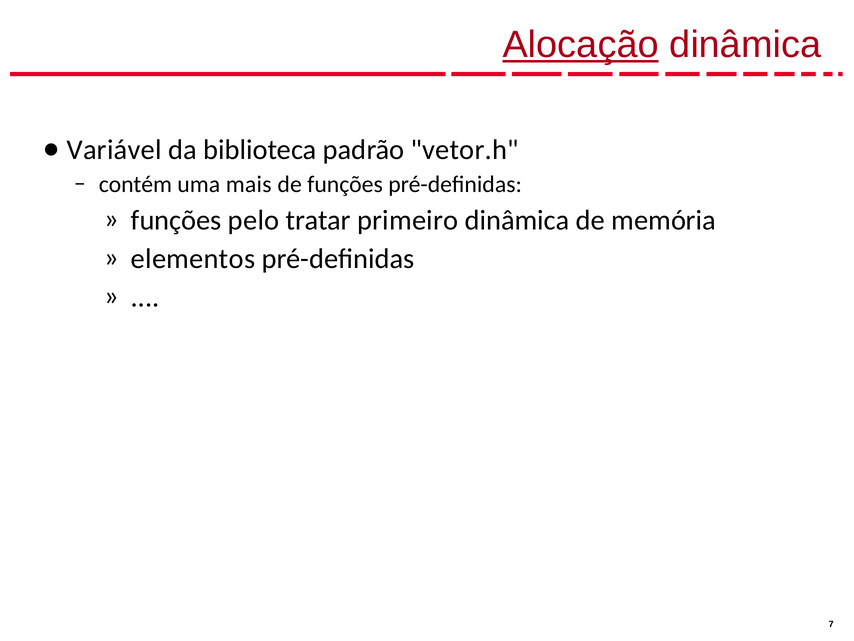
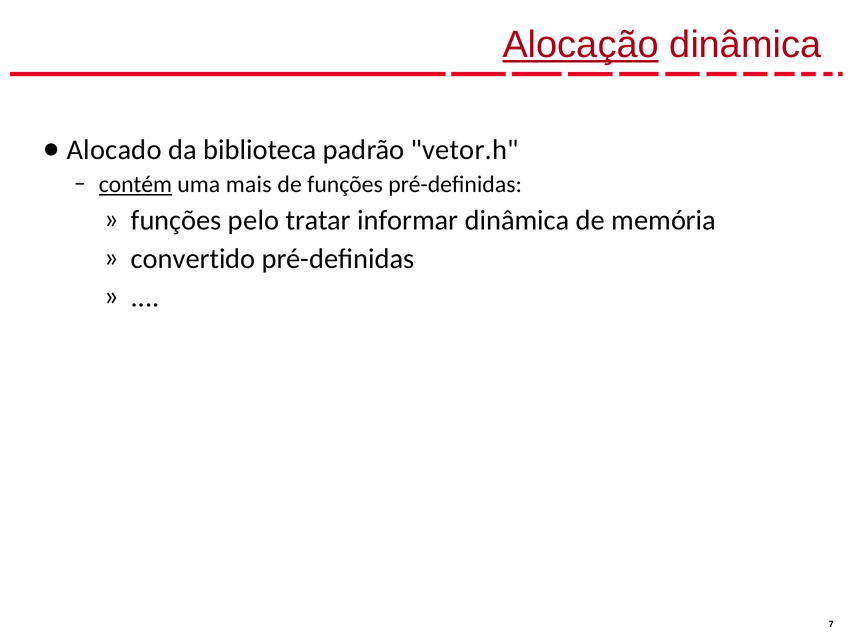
Variável: Variável -> Alocado (114, 150)
contém underline: none -> present (135, 184)
primeiro: primeiro -> informar (408, 220)
elementos: elementos -> convertido (193, 259)
